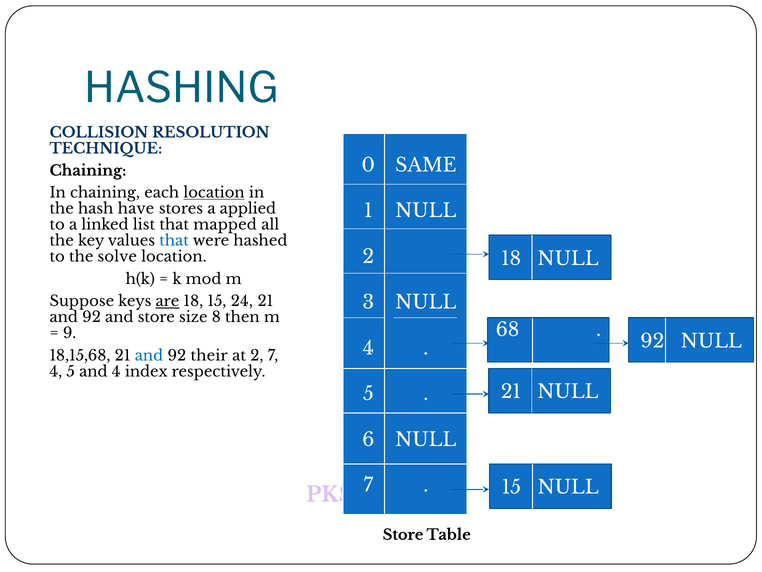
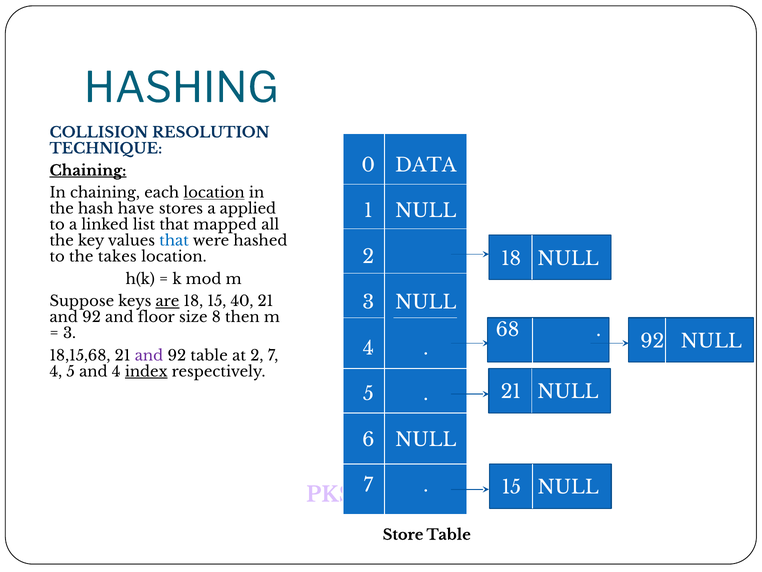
SAME: SAME -> DATA (426, 165)
Chaining underline: none -> present (88, 171)
solve: solve -> takes (117, 257)
24: 24 -> 40 (242, 301)
and store: store -> floor (156, 317)
9: 9 -> 3 (69, 333)
and colour: blue -> purple (149, 355)
92 their: their -> table (209, 355)
index underline: none -> present (146, 371)
